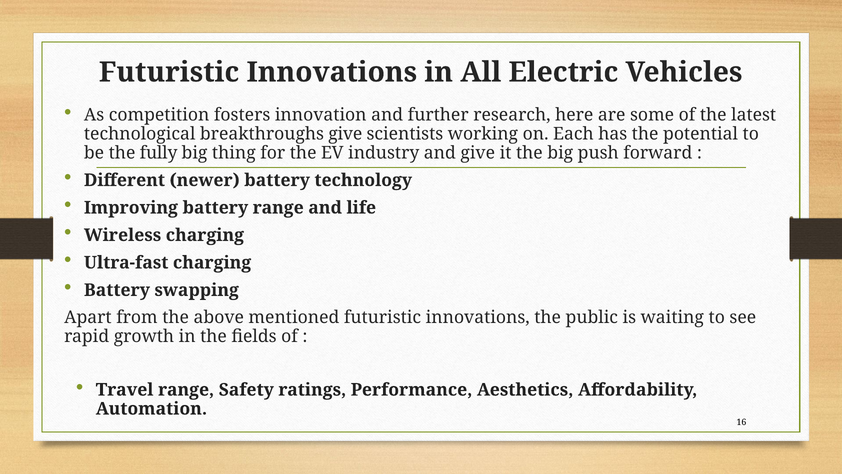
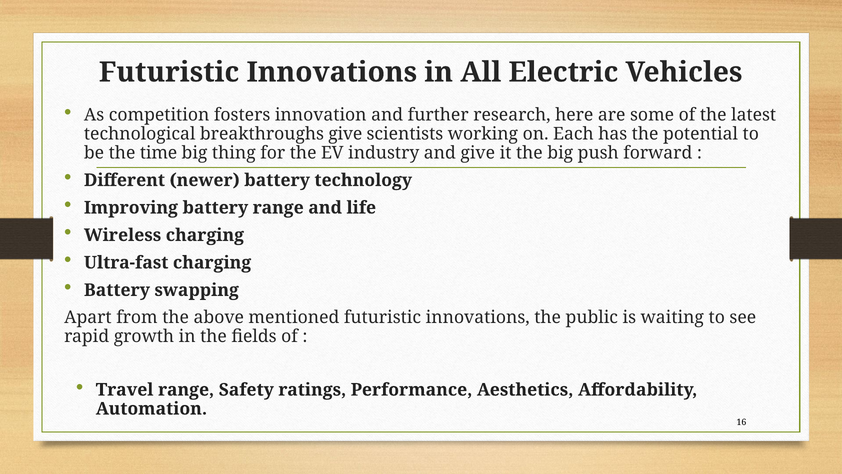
fully: fully -> time (159, 153)
